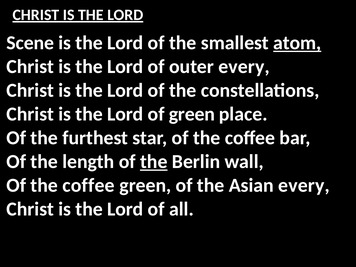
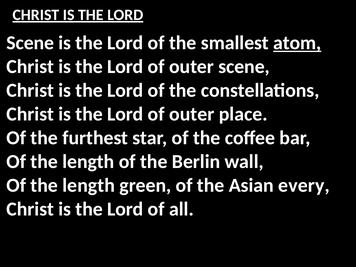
outer every: every -> scene (244, 67)
green: green -> outer (192, 114)
the underline: present -> none (154, 162)
coffee: coffee -> length (89, 185)
